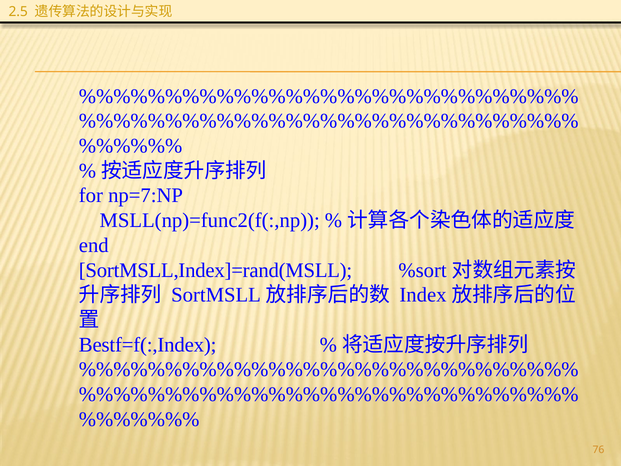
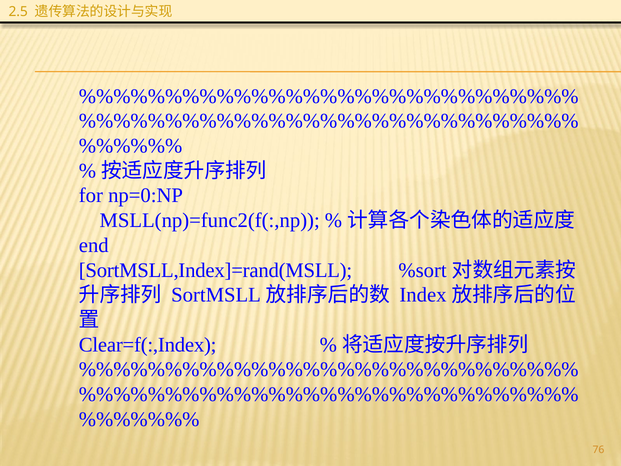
np=7:NP: np=7:NP -> np=0:NP (146, 196)
Bestf=f(:,Index: Bestf=f(:,Index -> Clear=f(:,Index (148, 345)
